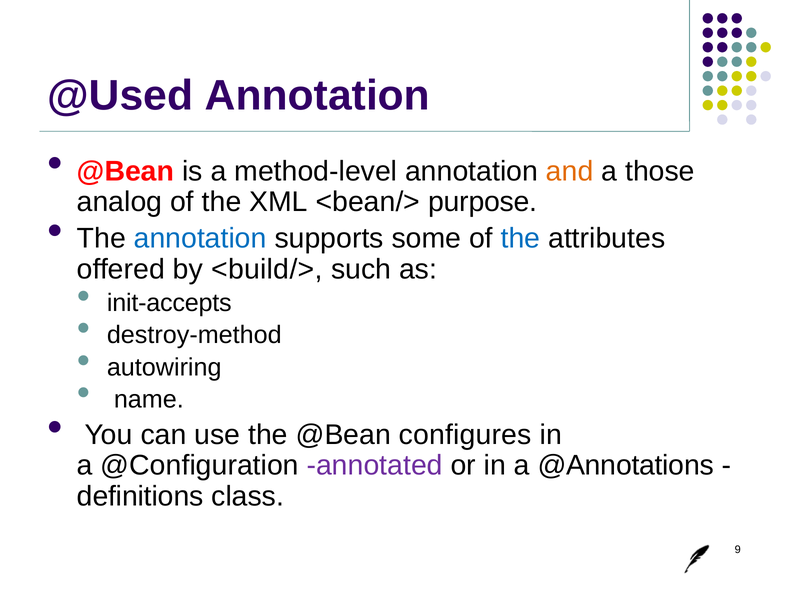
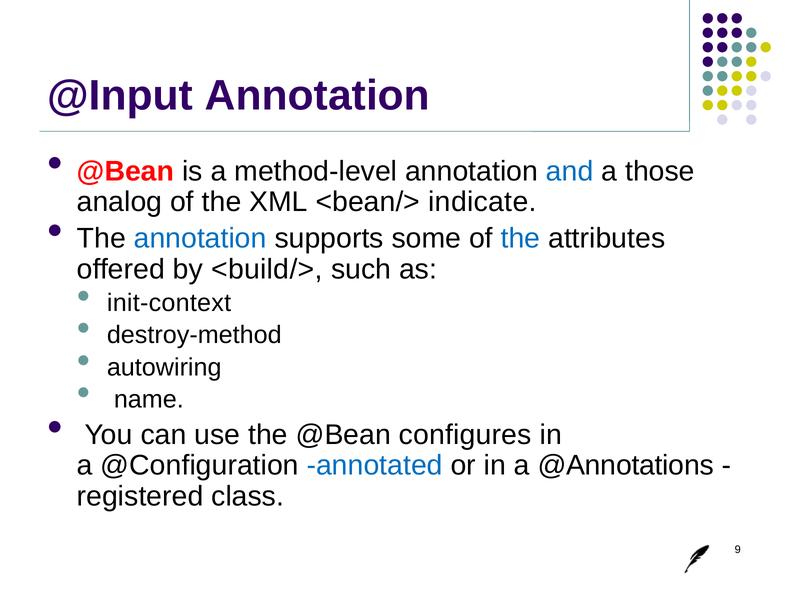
@Used: @Used -> @Input (120, 96)
and colour: orange -> blue (570, 171)
purpose: purpose -> indicate (482, 202)
init-accepts: init-accepts -> init-context (169, 303)
annotated colour: purple -> blue (375, 466)
definitions: definitions -> registered (140, 496)
